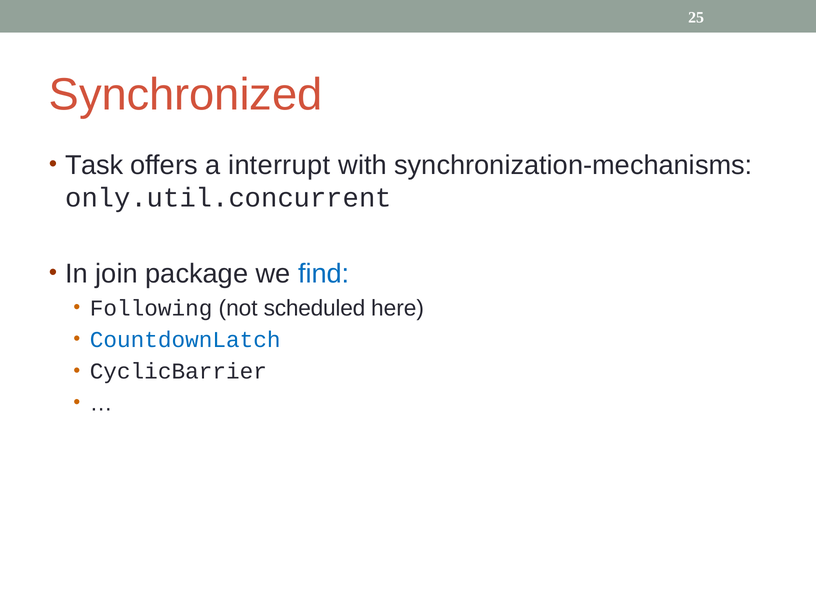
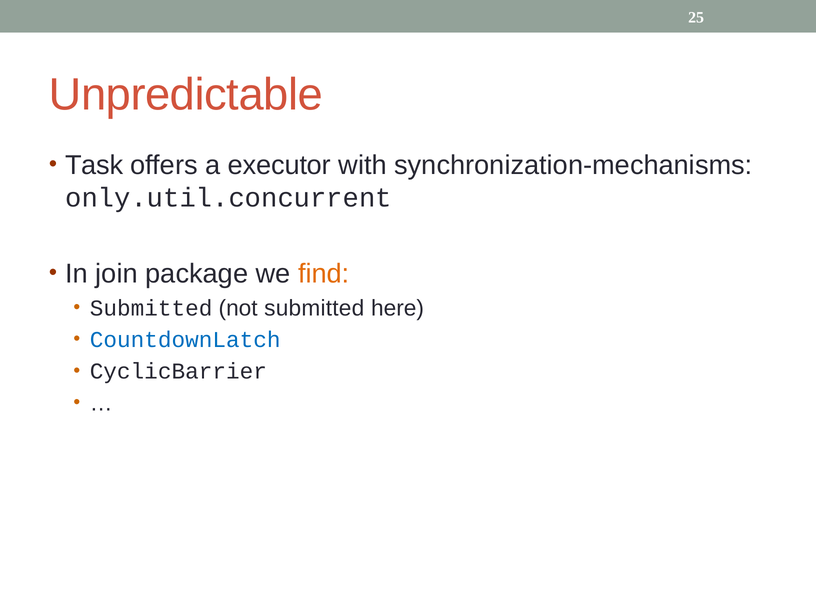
Synchronized: Synchronized -> Unpredictable (186, 95)
interrupt: interrupt -> executor (279, 165)
find colour: blue -> orange (324, 274)
Following: Following -> Submitted (151, 308)
not scheduled: scheduled -> submitted (314, 308)
